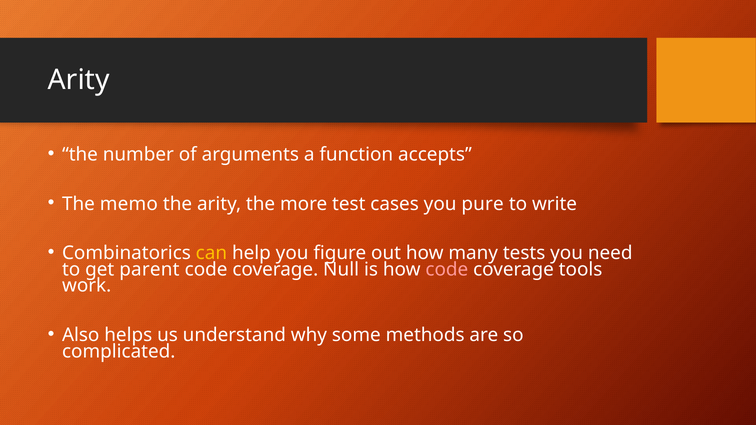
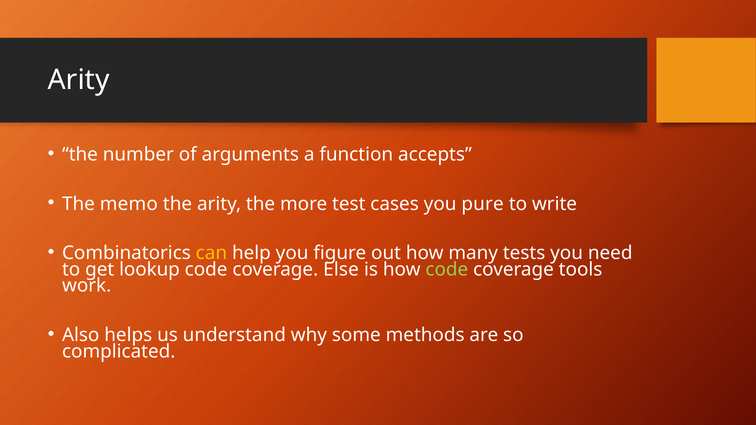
parent: parent -> lookup (150, 270)
Null: Null -> Else (341, 270)
code colour: pink -> light green (447, 270)
